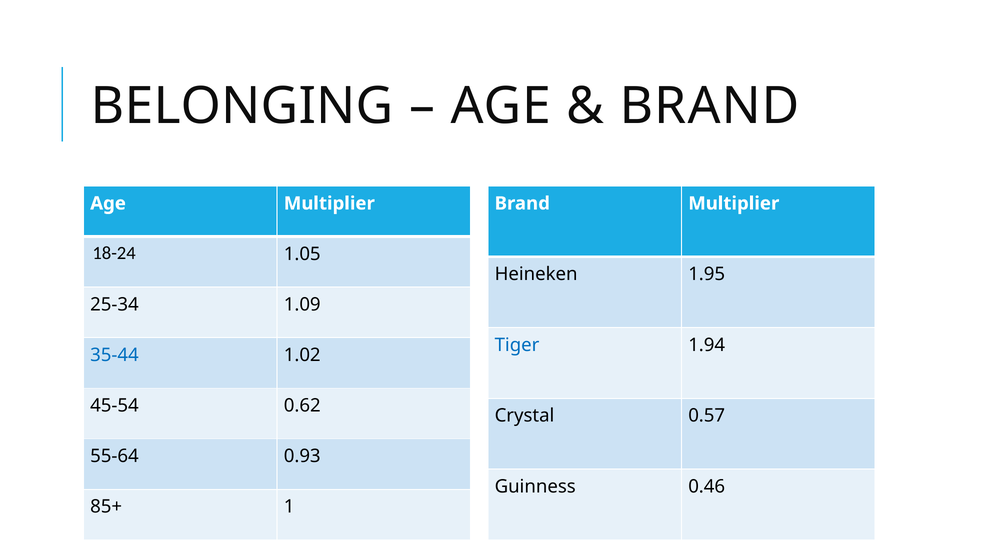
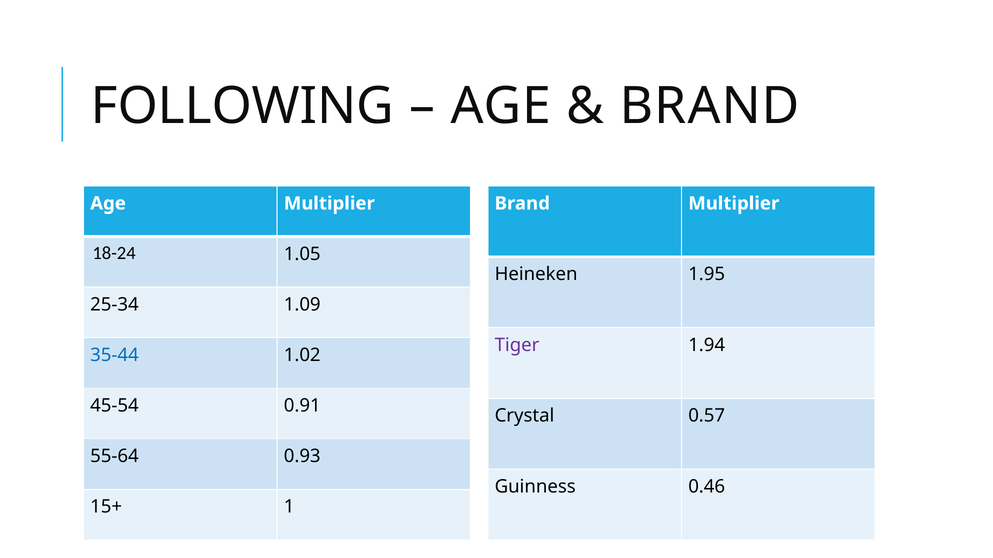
BELONGING: BELONGING -> FOLLOWING (242, 107)
Tiger colour: blue -> purple (517, 345)
0.62: 0.62 -> 0.91 (302, 406)
85+: 85+ -> 15+ (106, 507)
